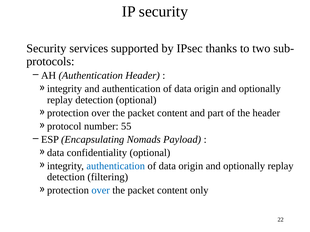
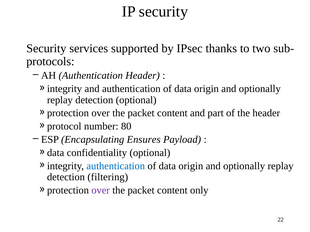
55: 55 -> 80 (126, 127)
Nomads: Nomads -> Ensures (144, 140)
over colour: blue -> purple (101, 191)
